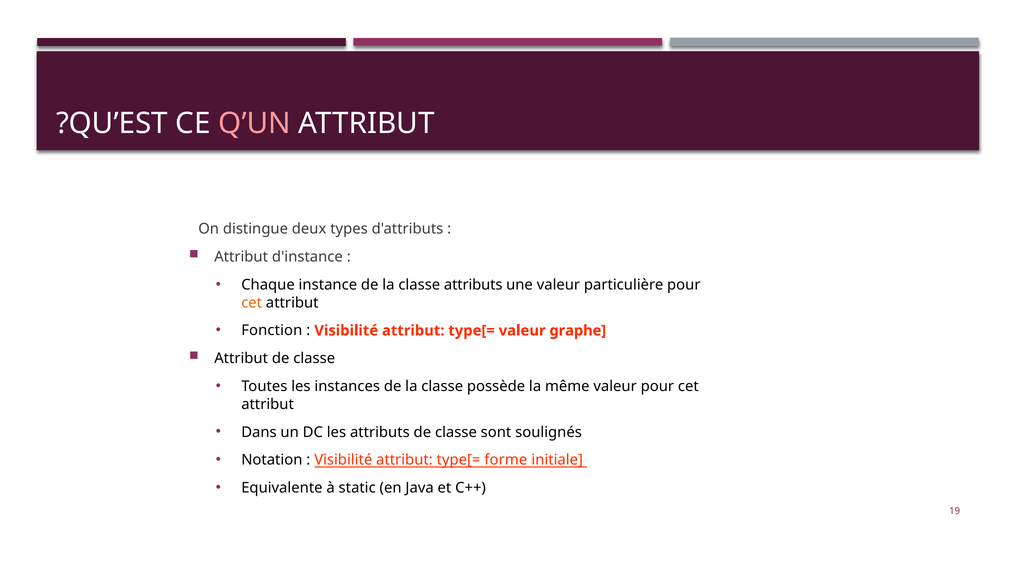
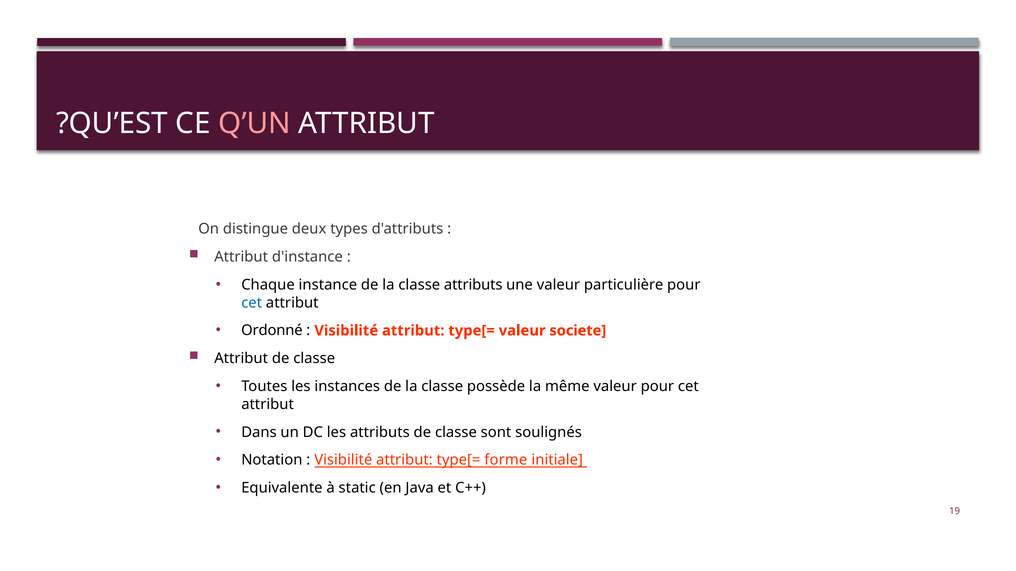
cet colour: orange -> blue (252, 303)
Fonction: Fonction -> Ordonné (272, 331)
graphe: graphe -> societe (578, 331)
